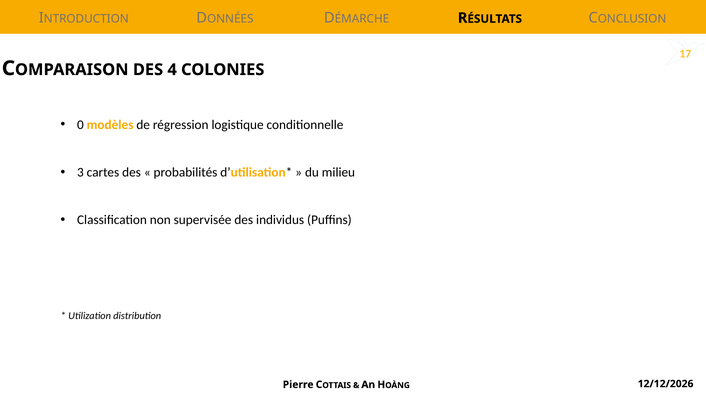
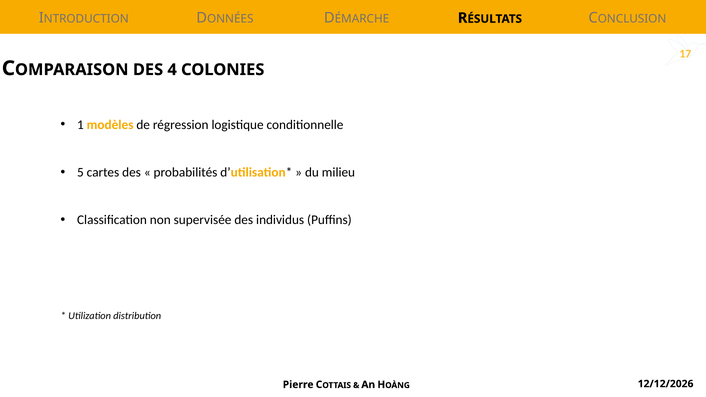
0: 0 -> 1 (80, 125)
3: 3 -> 5 (80, 173)
